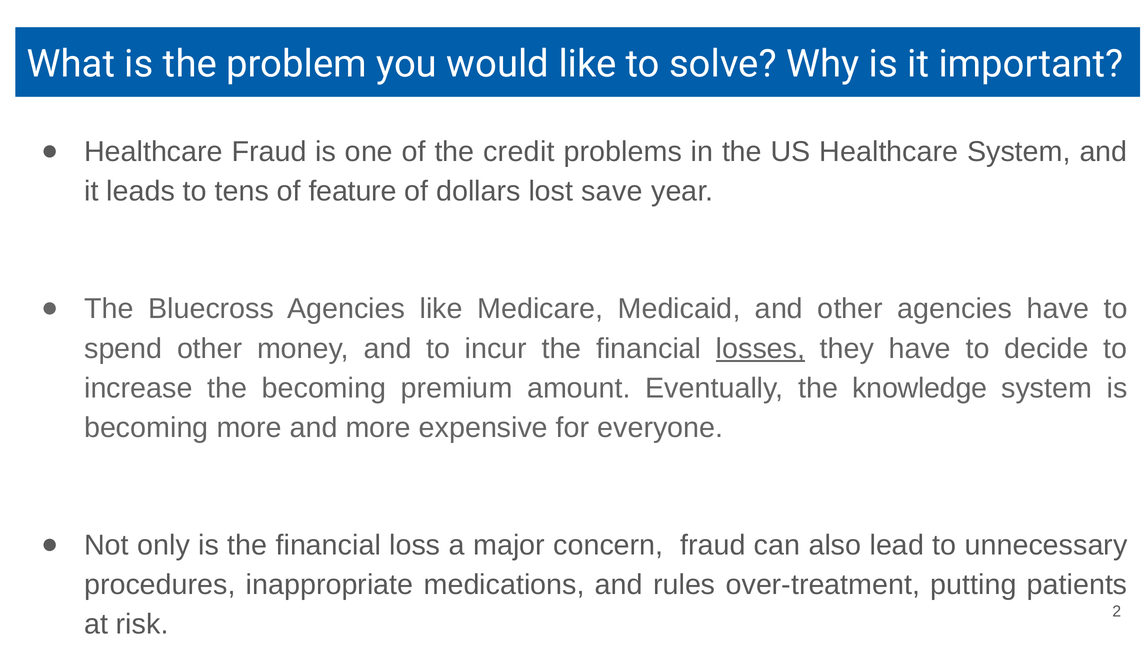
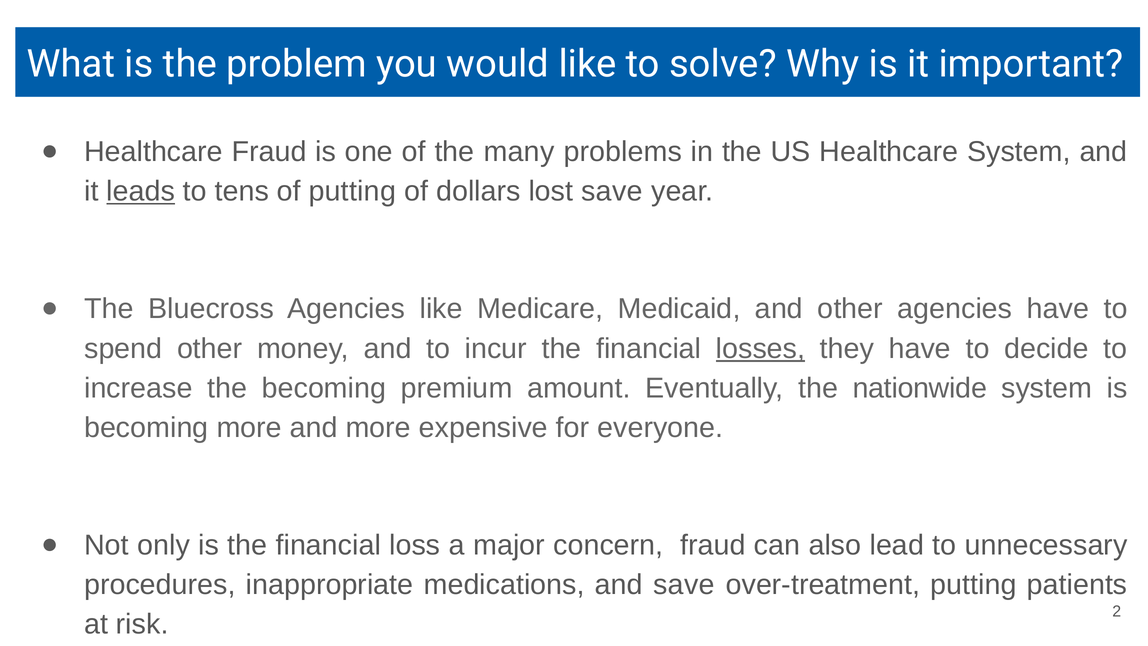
credit: credit -> many (519, 152)
leads underline: none -> present (141, 191)
of feature: feature -> putting (352, 191)
knowledge: knowledge -> nationwide (920, 388)
and rules: rules -> save (684, 585)
